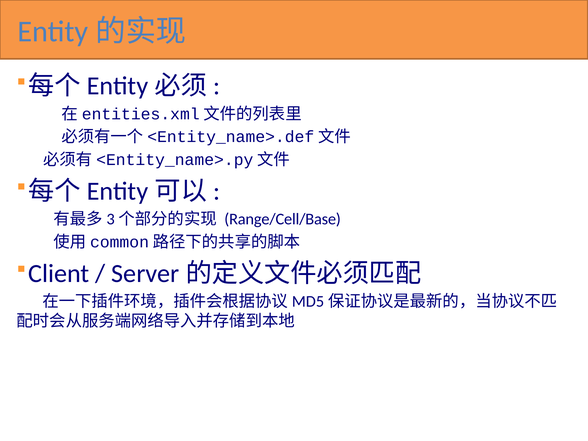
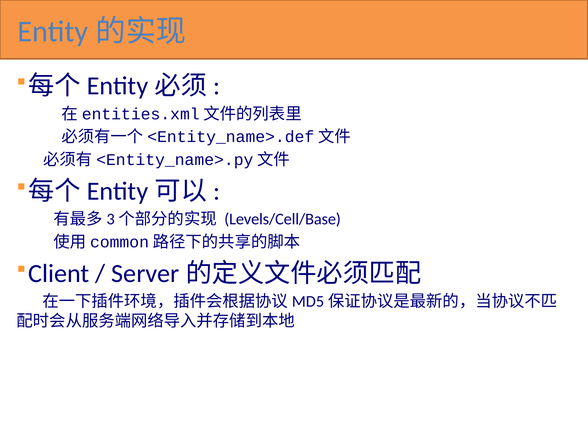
Range/Cell/Base: Range/Cell/Base -> Levels/Cell/Base (283, 219)
